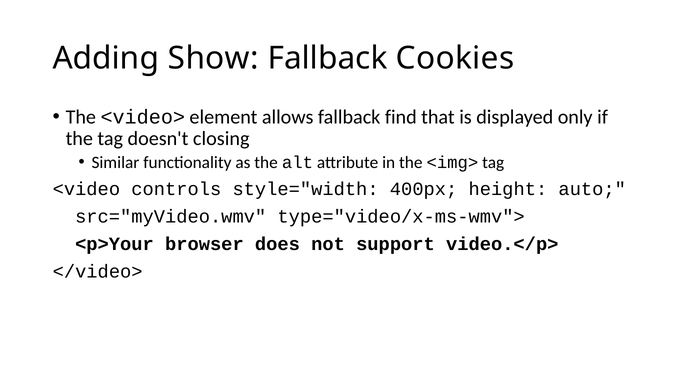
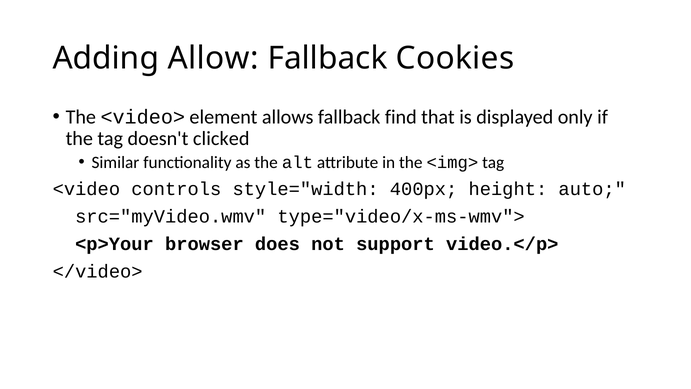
Show: Show -> Allow (213, 58)
closing: closing -> clicked (221, 139)
